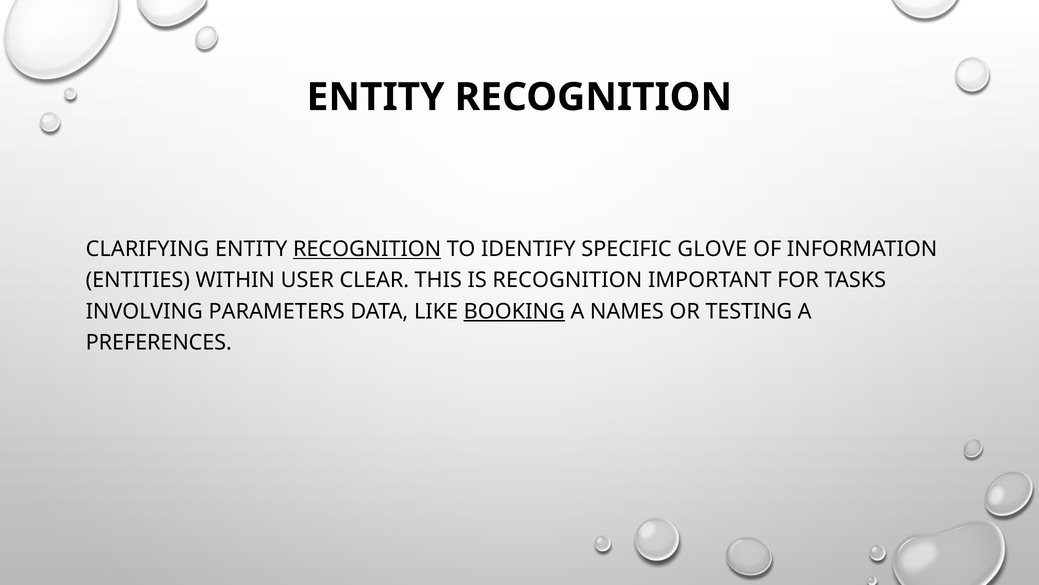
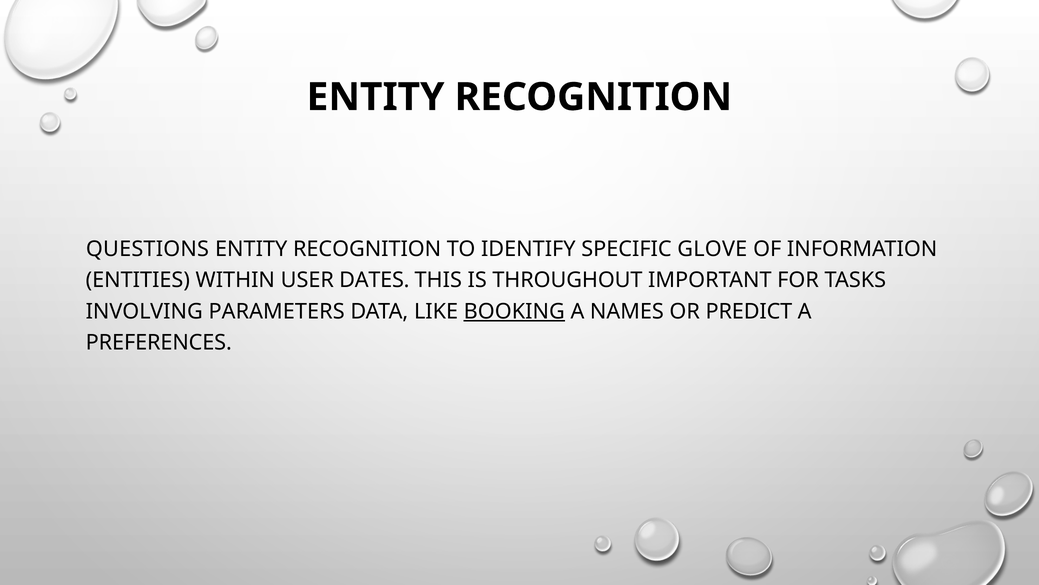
CLARIFYING: CLARIFYING -> QUESTIONS (147, 249)
RECOGNITION underline: present -> none (367, 249)
CLEAR: CLEAR -> DATES (374, 280)
IS RECOGNITION: RECOGNITION -> THROUGHOUT (567, 280)
TESTING: TESTING -> PREDICT (749, 311)
